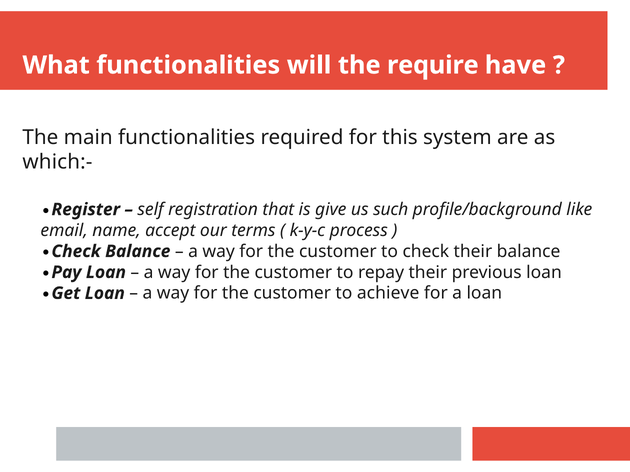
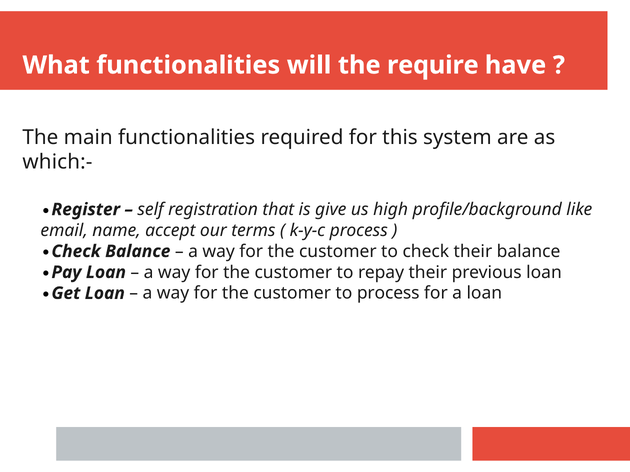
such: such -> high (391, 210)
to achieve: achieve -> process (388, 293)
